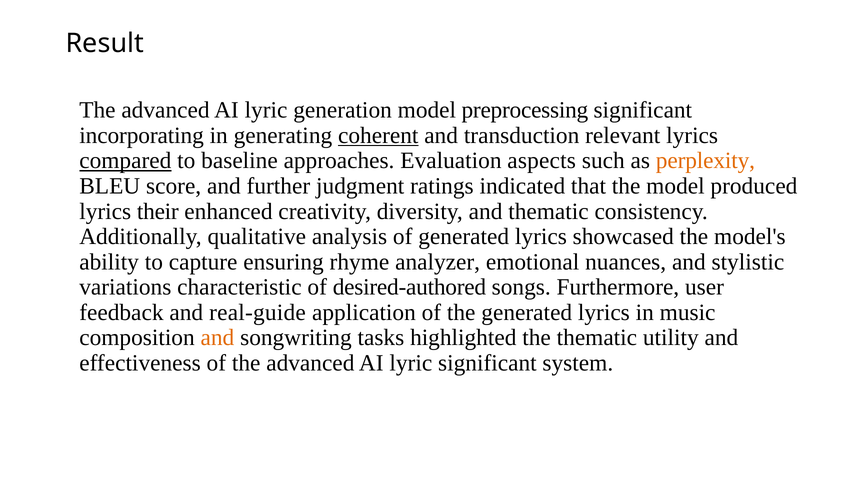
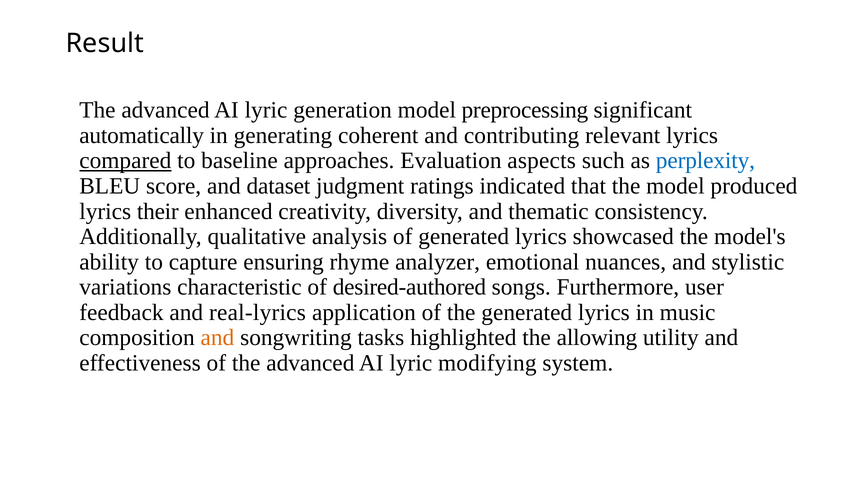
incorporating: incorporating -> automatically (142, 135)
coherent underline: present -> none (378, 135)
transduction: transduction -> contributing (522, 135)
perplexity colour: orange -> blue (705, 161)
further: further -> dataset (278, 186)
real-guide: real-guide -> real-lyrics (257, 312)
the thematic: thematic -> allowing (597, 338)
lyric significant: significant -> modifying (487, 363)
